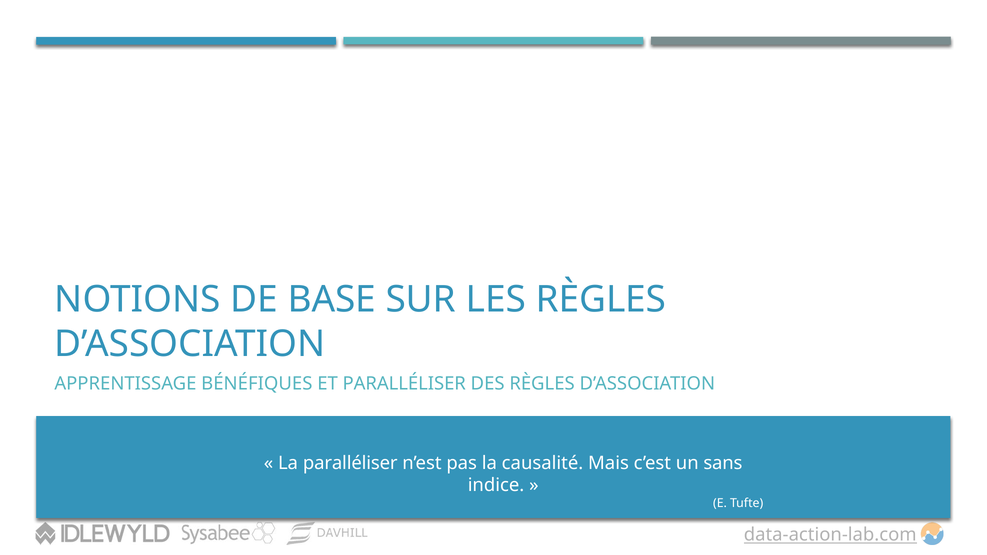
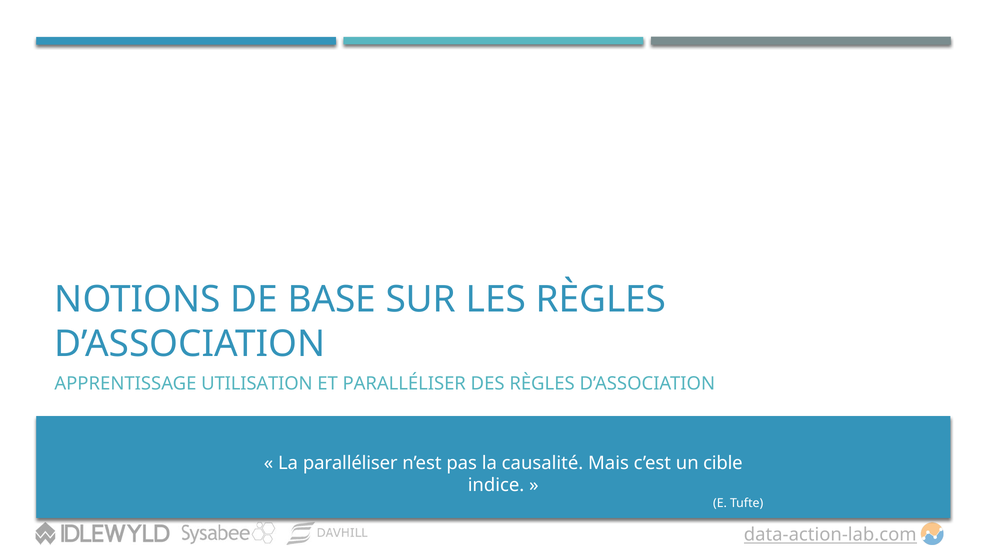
BÉNÉFIQUES: BÉNÉFIQUES -> UTILISATION (257, 384)
sans: sans -> cible (723, 463)
